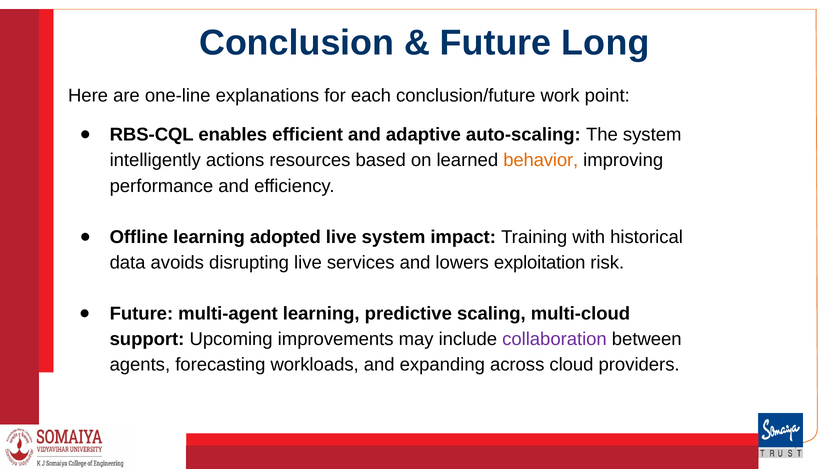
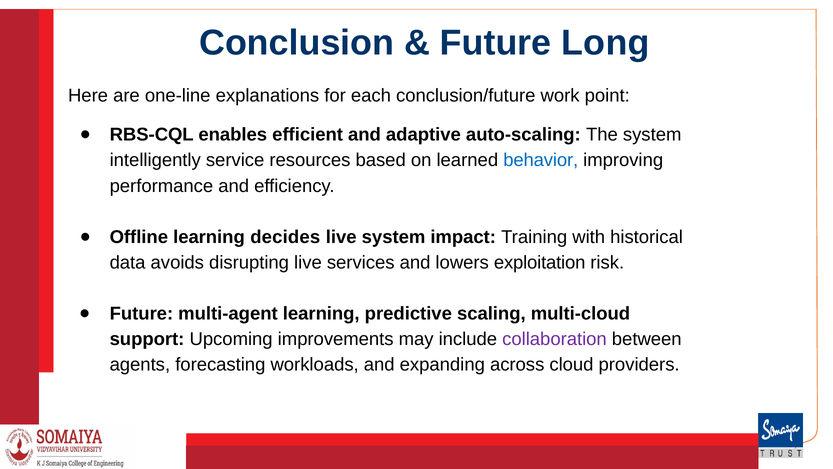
actions: actions -> service (235, 160)
behavior colour: orange -> blue (541, 160)
adopted: adopted -> decides (285, 237)
